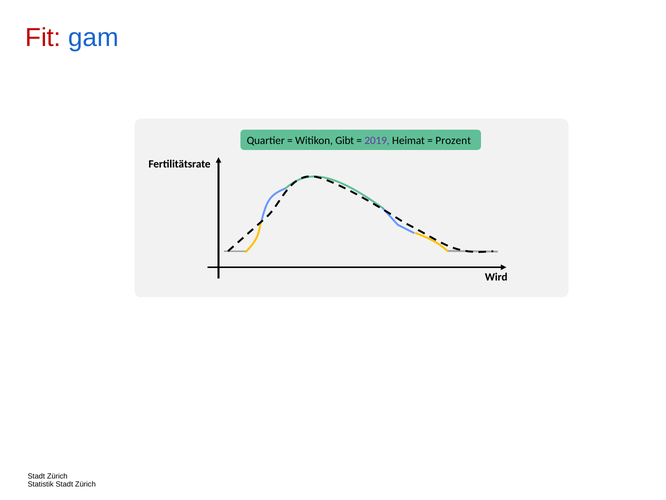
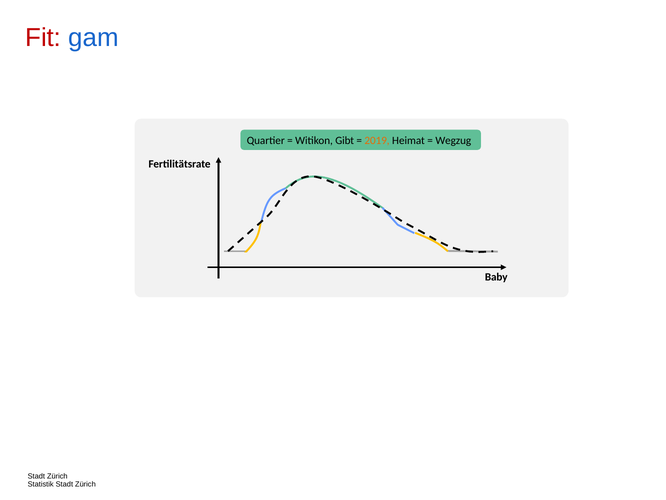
2019 colour: purple -> orange (377, 141)
Prozent: Prozent -> Wegzug (453, 141)
Wird: Wird -> Baby (496, 277)
